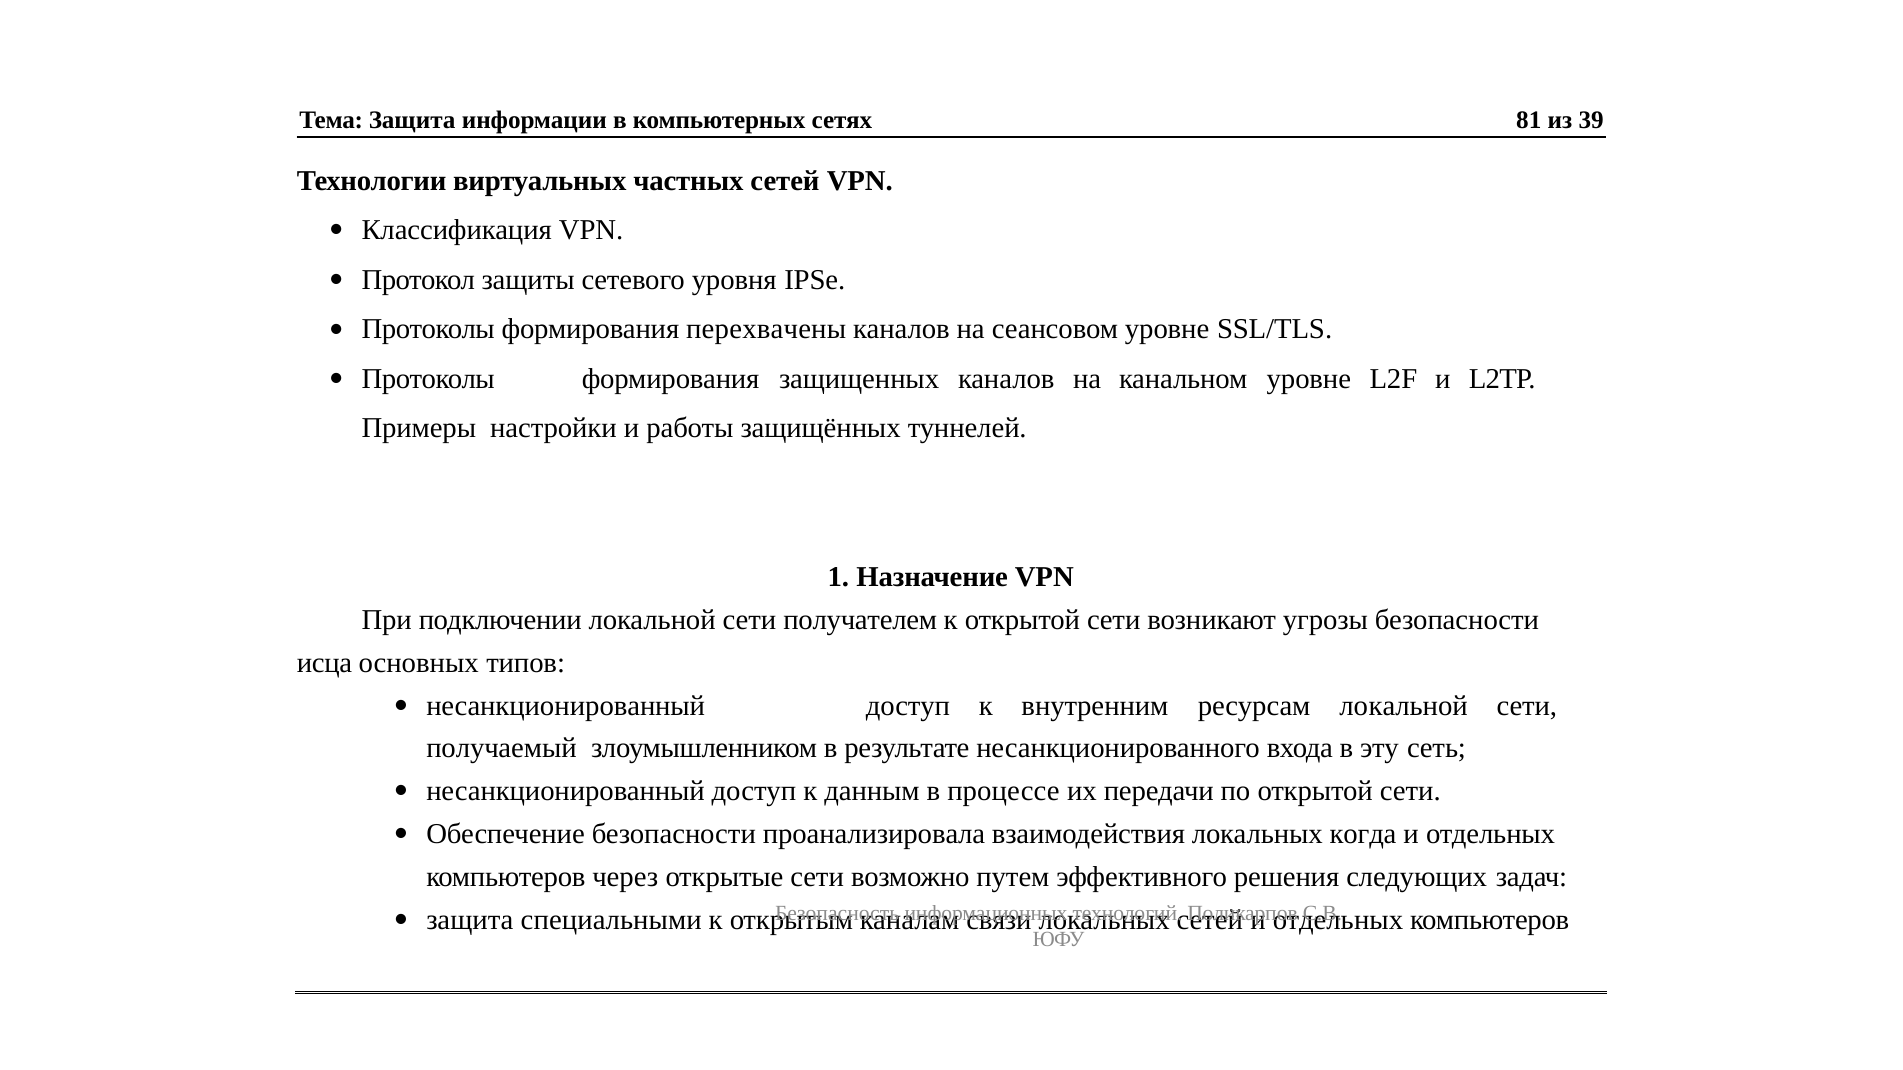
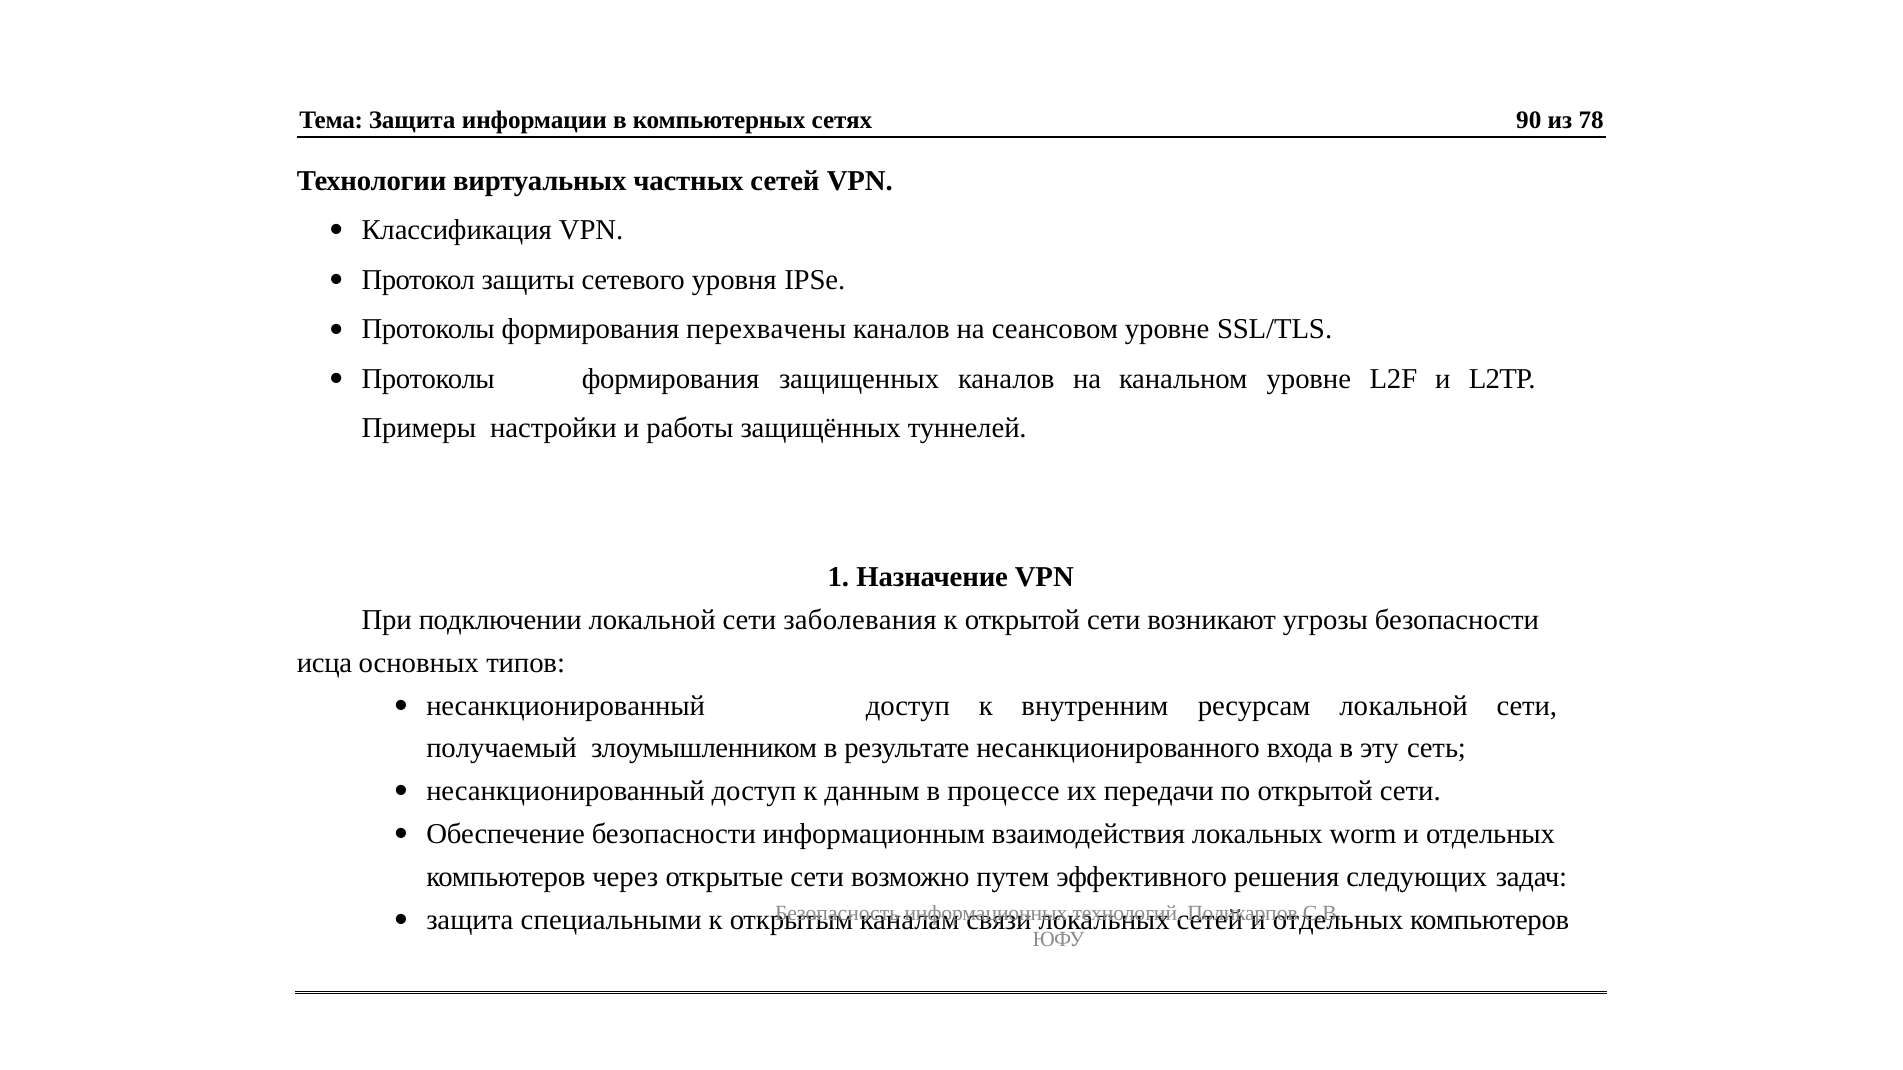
81: 81 -> 90 (1529, 120)
39: 39 -> 78 (1591, 120)
получателем: получателем -> заболевания (860, 620)
проанализировала: проанализировала -> информационным (874, 834)
когда: когда -> worm (1363, 834)
